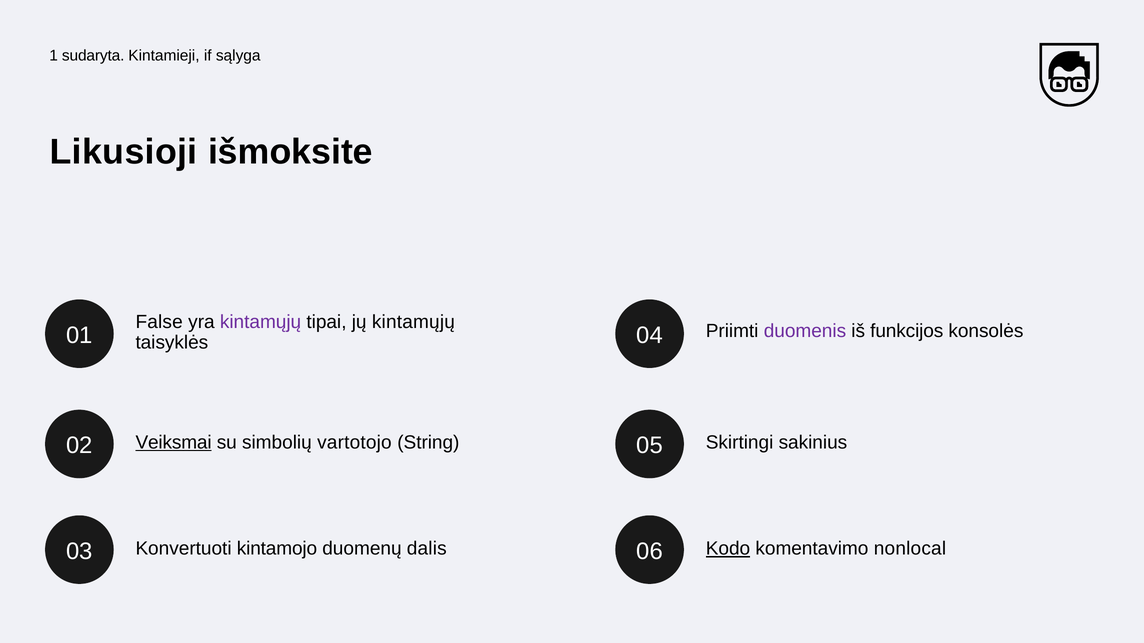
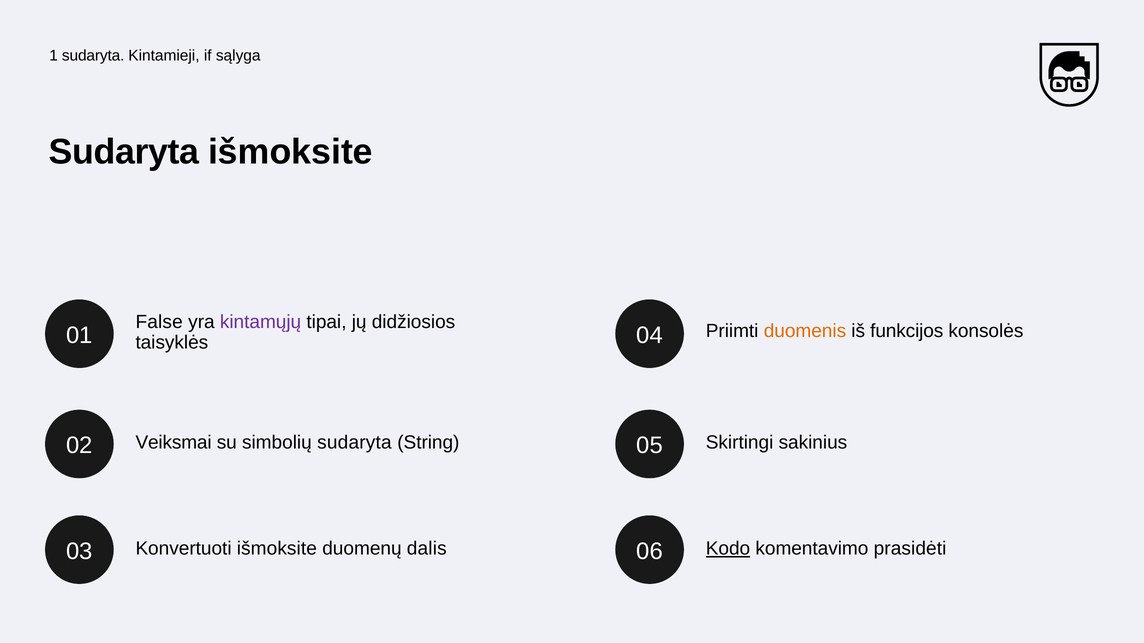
Likusioji: Likusioji -> Sudaryta (124, 152)
jų kintamųjų: kintamųjų -> didžiosios (414, 322)
duomenis colour: purple -> orange (805, 331)
Veiksmai underline: present -> none (174, 443)
simbolių vartotojo: vartotojo -> sudaryta (354, 443)
Konvertuoti kintamojo: kintamojo -> išmoksite (277, 549)
nonlocal: nonlocal -> prasidėti (910, 549)
